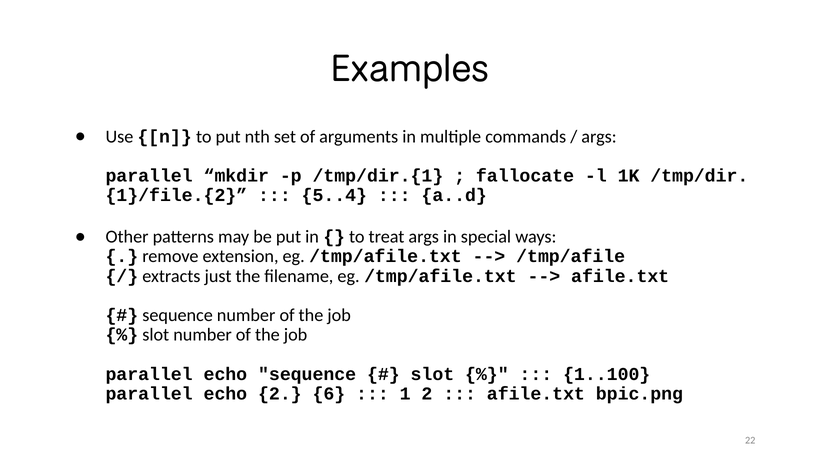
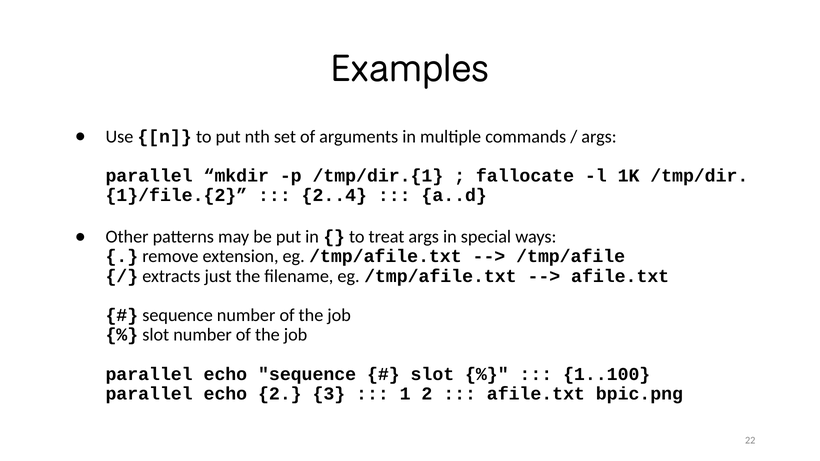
5..4: 5..4 -> 2..4 (334, 195)
6: 6 -> 3 (329, 394)
